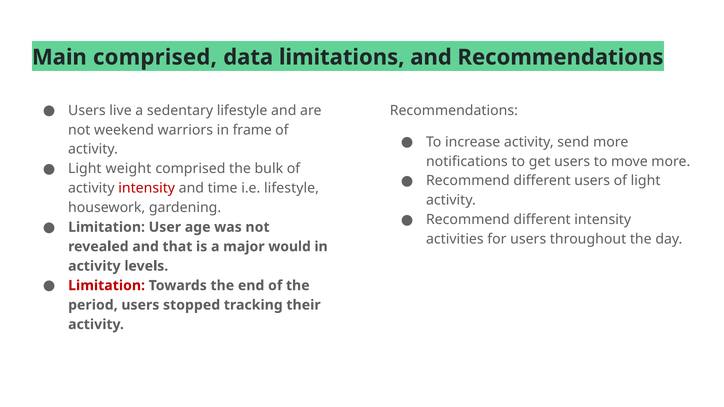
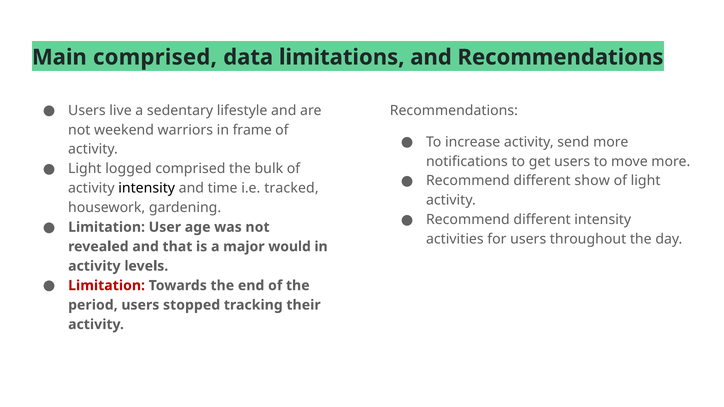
weight: weight -> logged (128, 169)
different users: users -> show (592, 181)
intensity colour: red -> black (147, 188)
i.e lifestyle: lifestyle -> tracked (291, 188)
